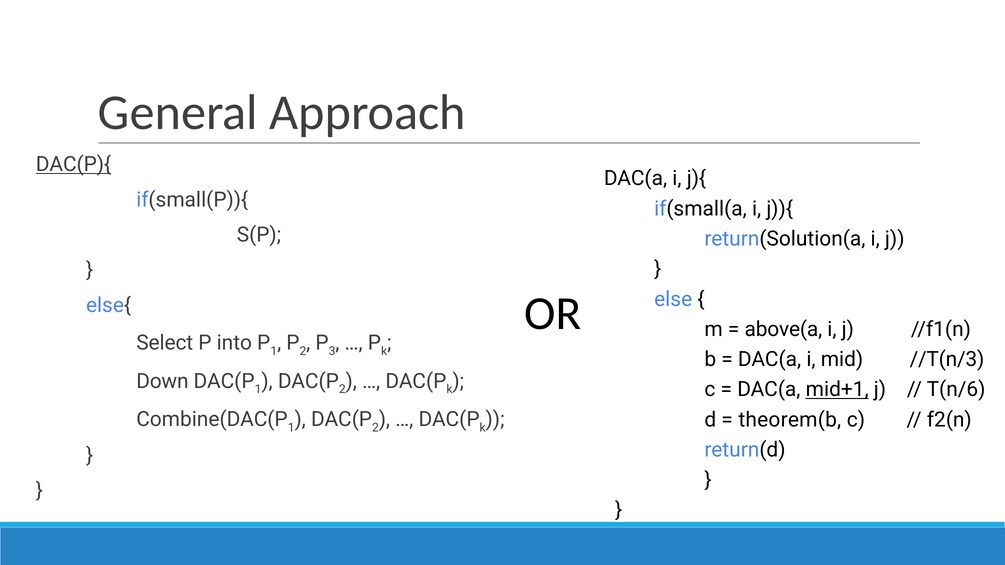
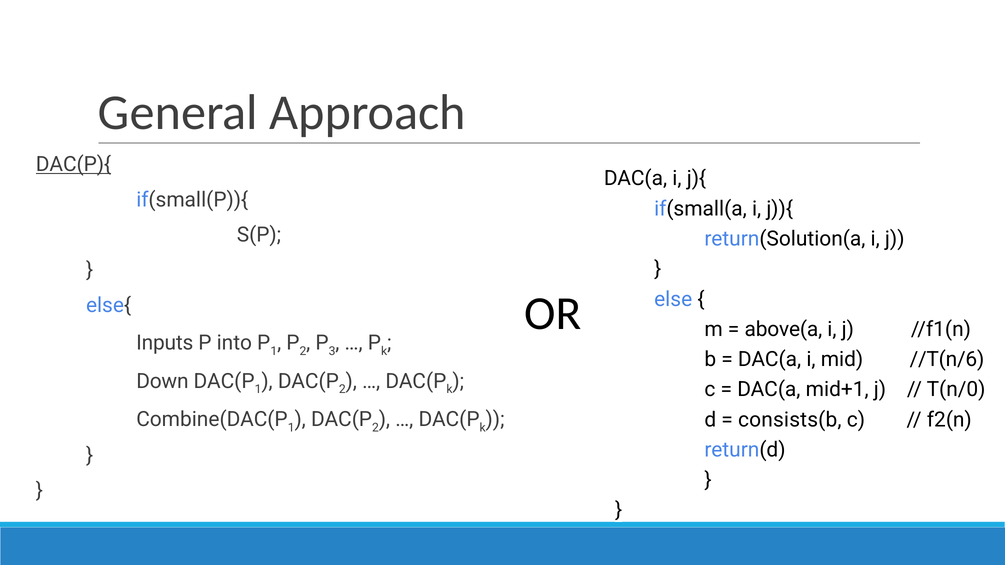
Select: Select -> Inputs (165, 343)
//T(n/3: //T(n/3 -> //T(n/6 (947, 360)
mid+1 underline: present -> none (837, 390)
T(n/6: T(n/6 -> T(n/0 (956, 390)
theorem(b: theorem(b -> consists(b (790, 420)
